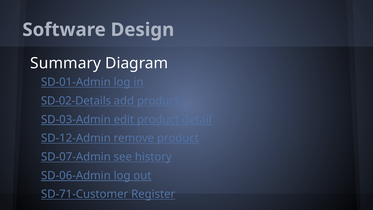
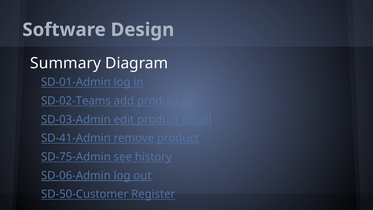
SD-02-Details: SD-02-Details -> SD-02-Teams (76, 101)
SD-12-Admin: SD-12-Admin -> SD-41-Admin (76, 138)
SD-07-Admin: SD-07-Admin -> SD-75-Admin (76, 157)
SD-71-Customer: SD-71-Customer -> SD-50-Customer (85, 194)
